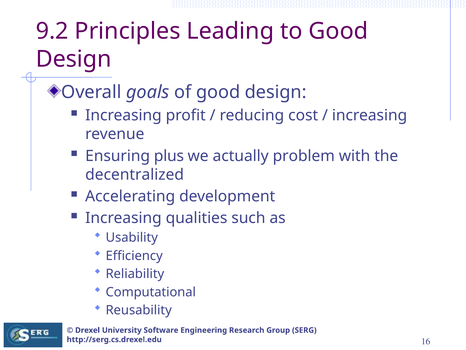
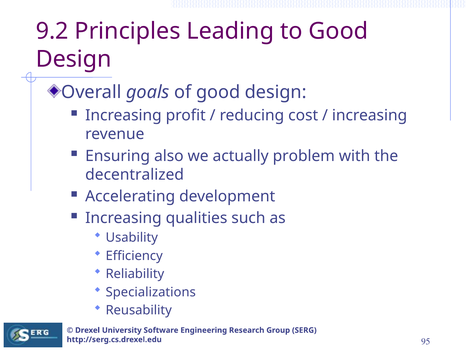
plus: plus -> also (169, 156)
Computational: Computational -> Specializations (151, 292)
16: 16 -> 95 (426, 341)
